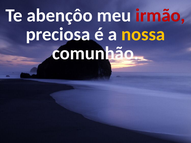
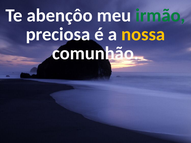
irmão colour: red -> green (160, 15)
